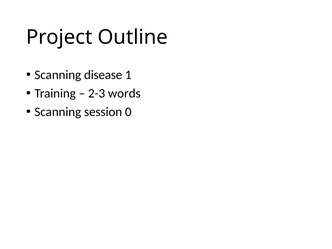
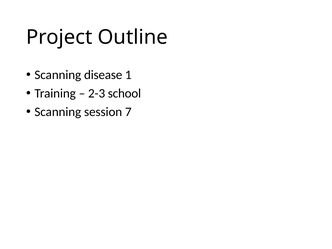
words: words -> school (124, 93)
0: 0 -> 7 (128, 112)
